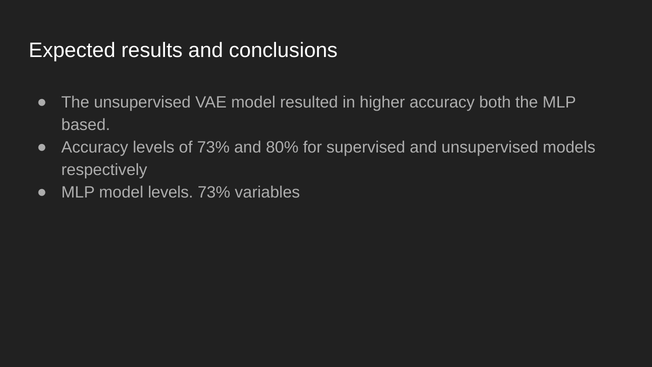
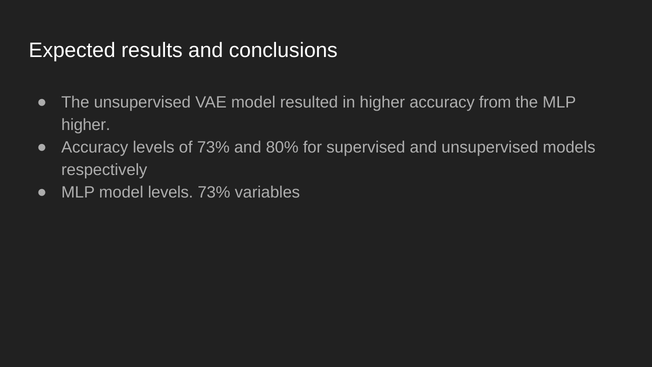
both: both -> from (495, 103)
based: based -> higher (86, 125)
